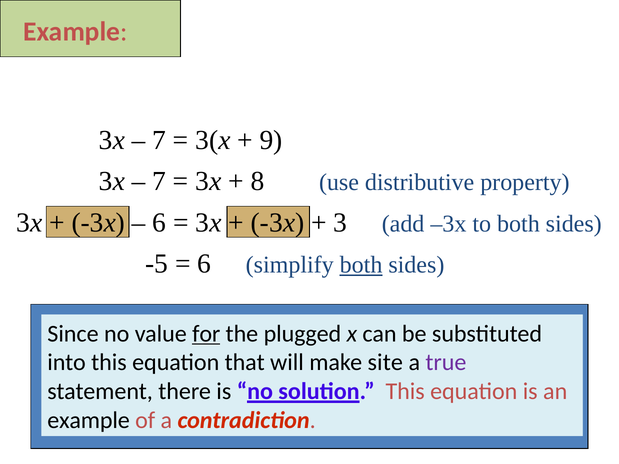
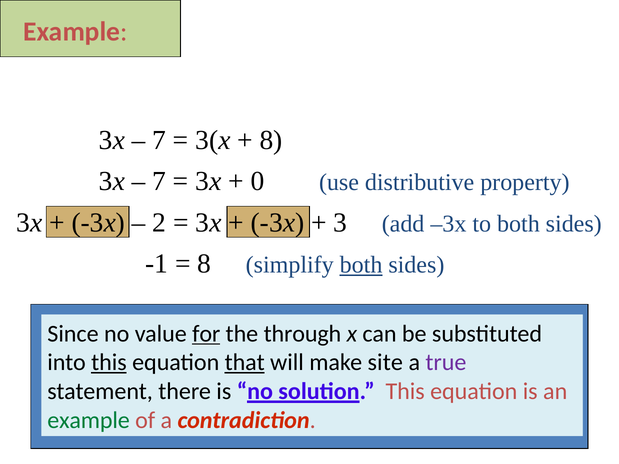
9: 9 -> 8 (271, 140)
8: 8 -> 0 (258, 181)
6: 6 -> 2 (159, 223)
-5: -5 -> -1 (157, 264)
6: 6 -> 8 (204, 264)
plugged: plugged -> through (302, 334)
this underline: none -> present (109, 363)
that underline: none -> present (245, 363)
example colour: black -> green (89, 421)
